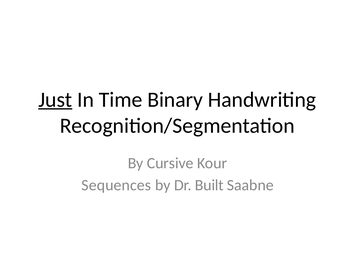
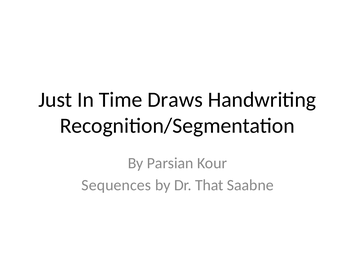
Just underline: present -> none (55, 100)
Binary: Binary -> Draws (175, 100)
Cursive: Cursive -> Parsian (170, 163)
Built: Built -> That (209, 185)
